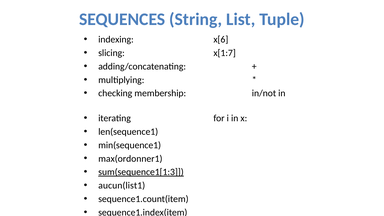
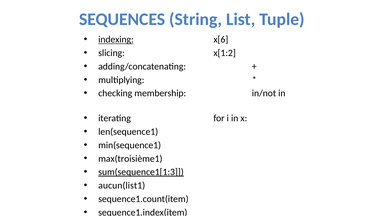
indexing underline: none -> present (116, 40)
x[1:7: x[1:7 -> x[1:2 (225, 53)
max(ordonner1: max(ordonner1 -> max(troisième1 (130, 159)
